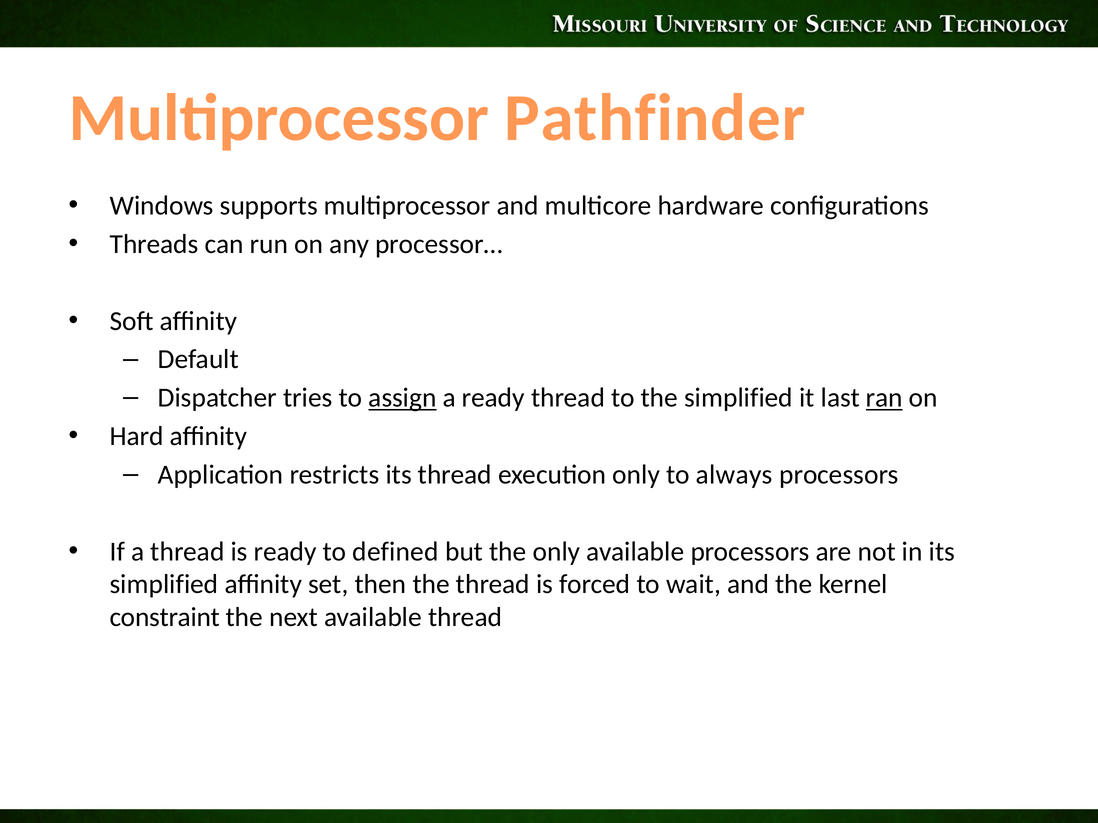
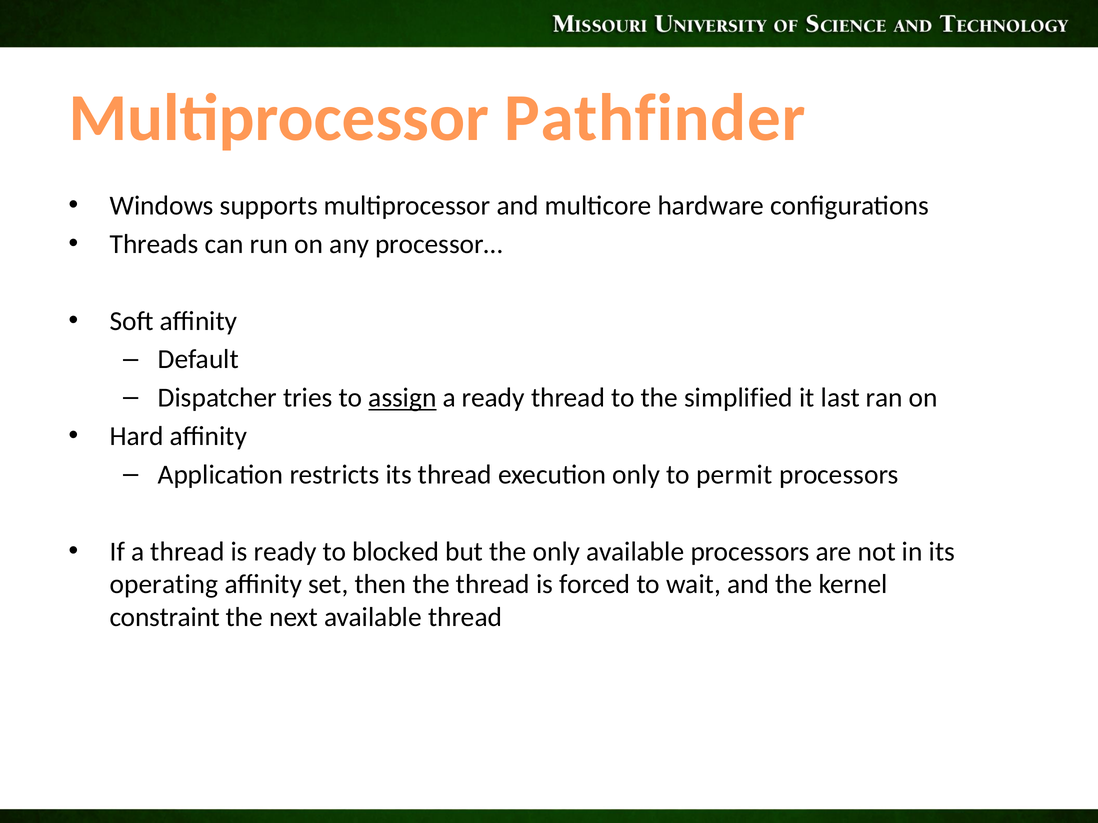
ran underline: present -> none (884, 398)
always: always -> permit (734, 475)
defined: defined -> blocked (396, 552)
simplified: simplified -> operating (164, 585)
